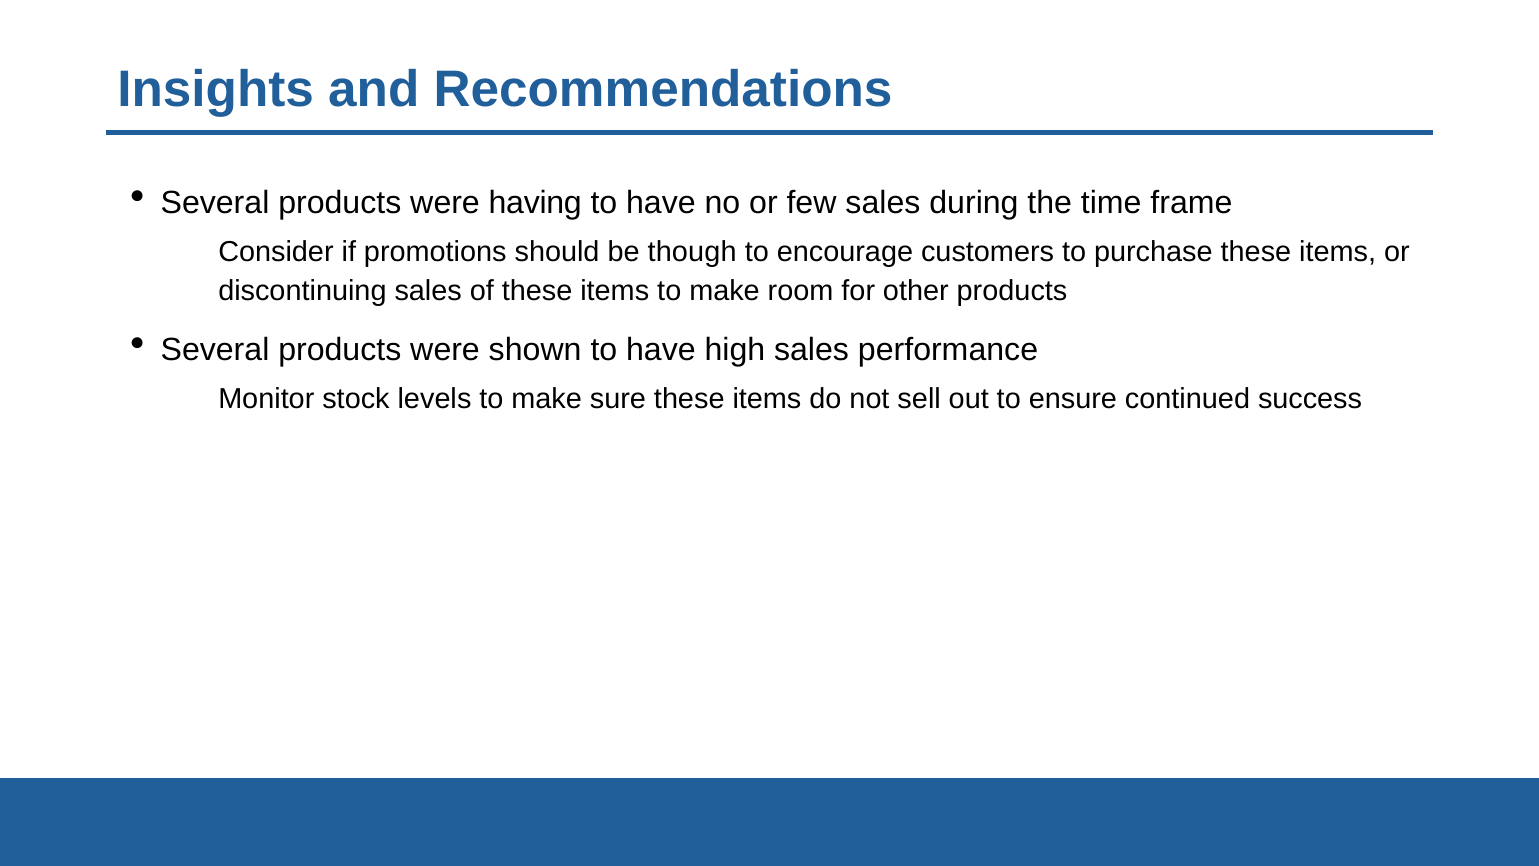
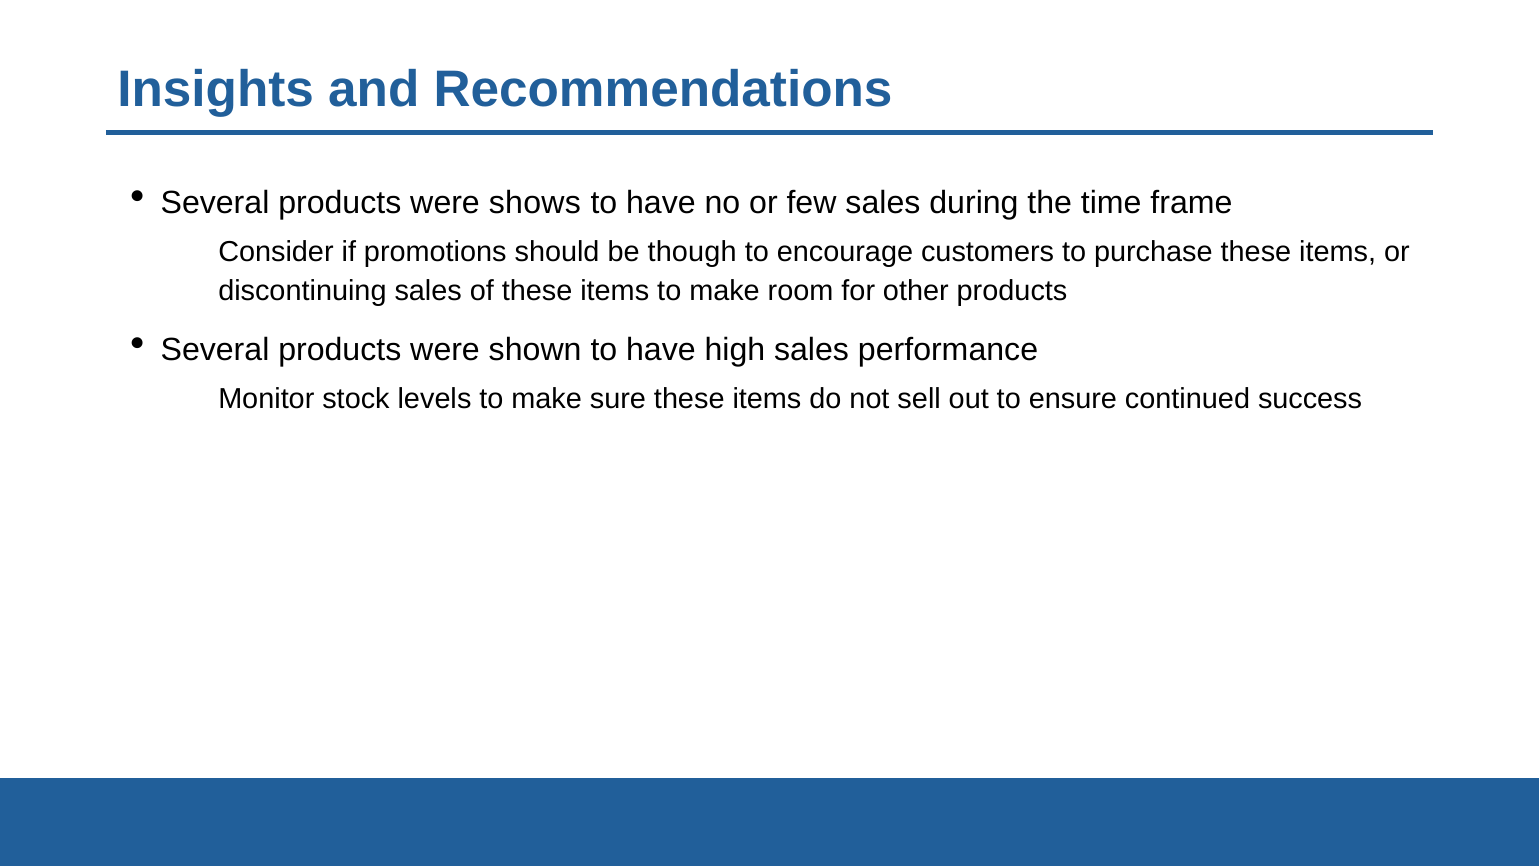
having: having -> shows (535, 202)
